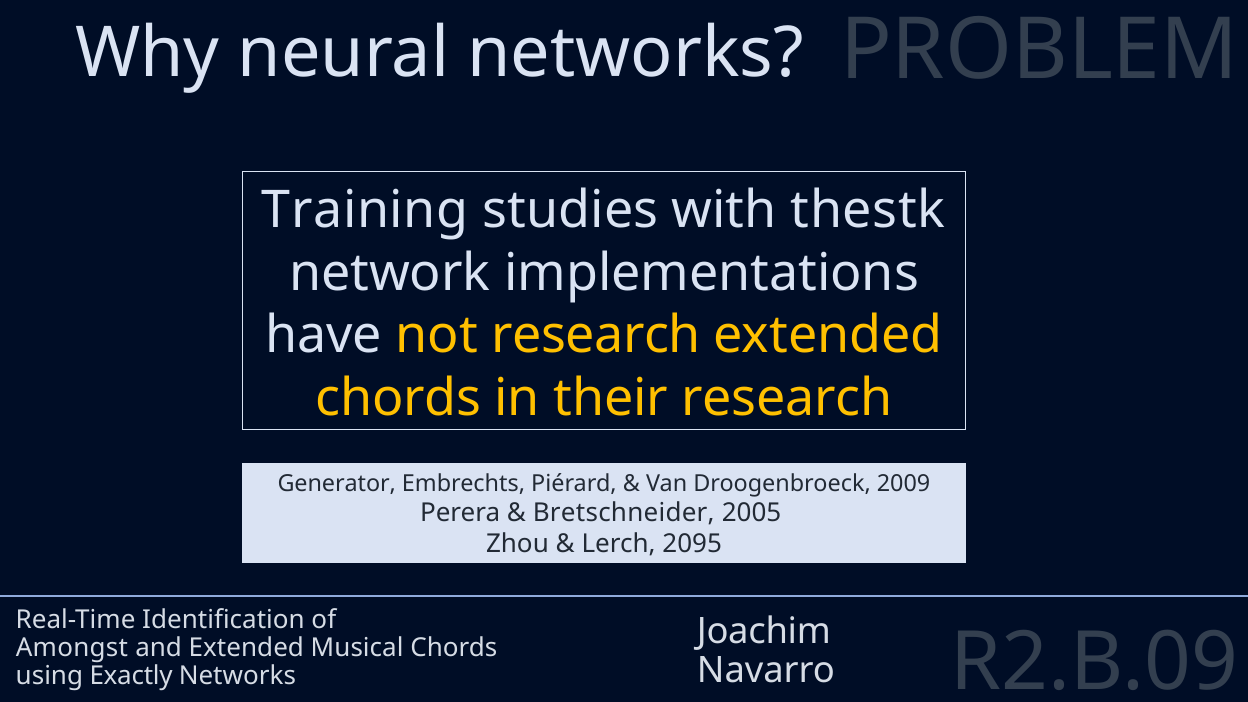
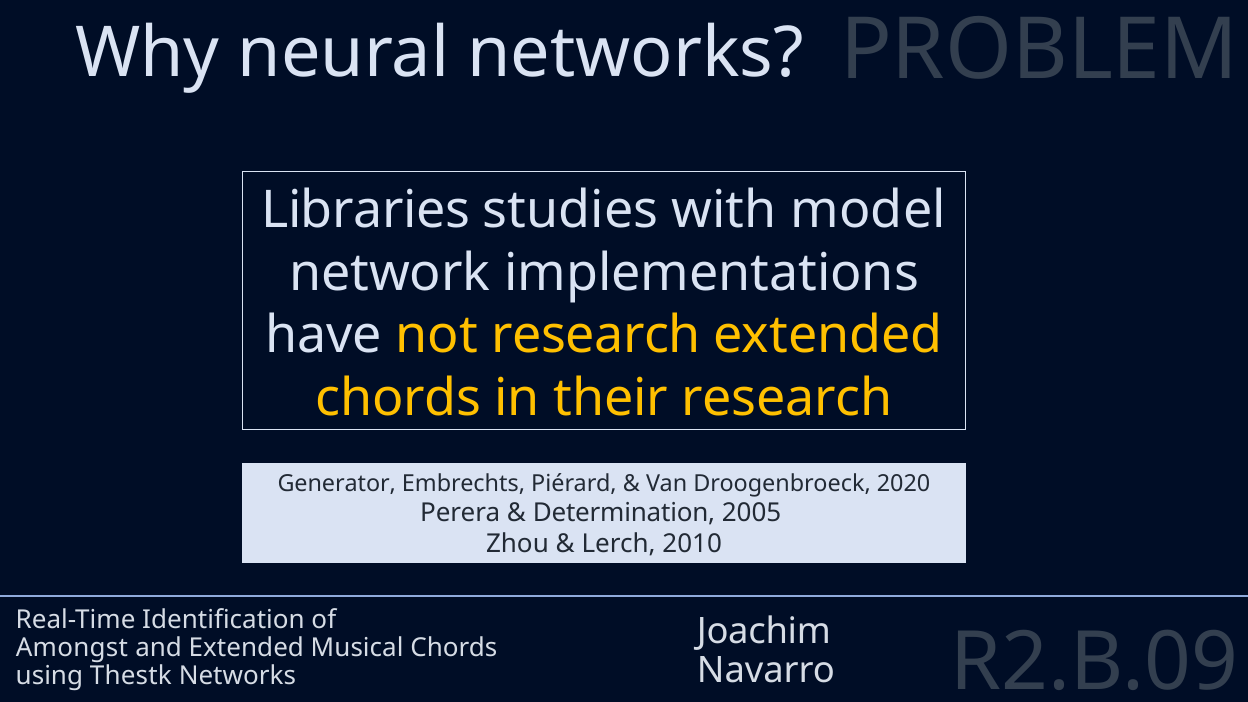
Training: Training -> Libraries (366, 211)
thestk: thestk -> model (868, 211)
2009: 2009 -> 2020 (904, 483)
Bretschneider: Bretschneider -> Determination (624, 513)
2095: 2095 -> 2010 (692, 544)
Exactly: Exactly -> Thestk (131, 676)
